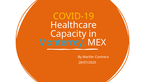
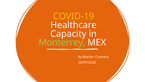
Monterrey colour: light blue -> light green (62, 42)
